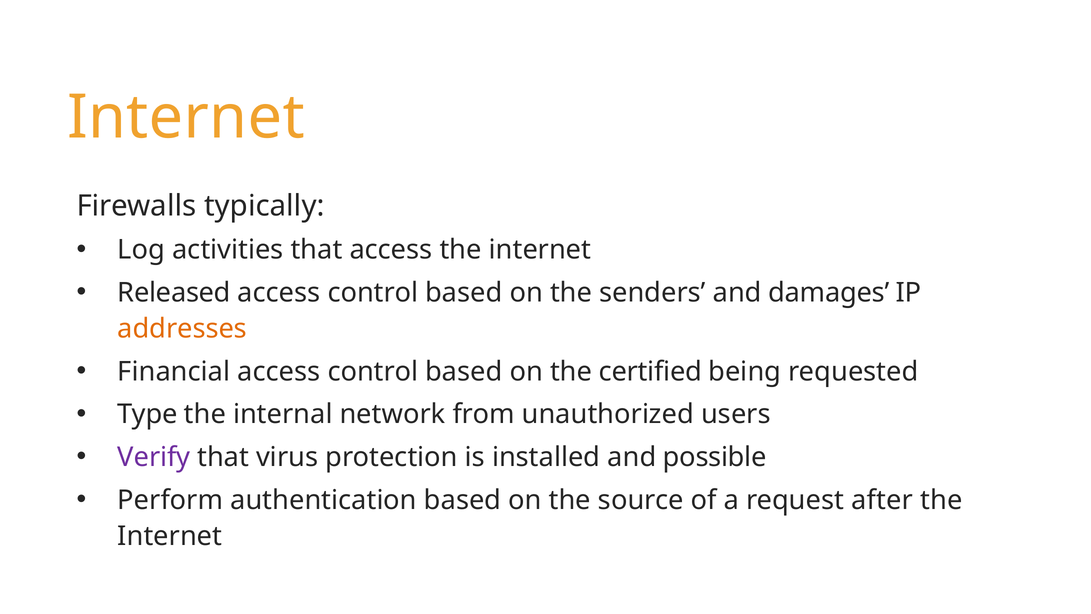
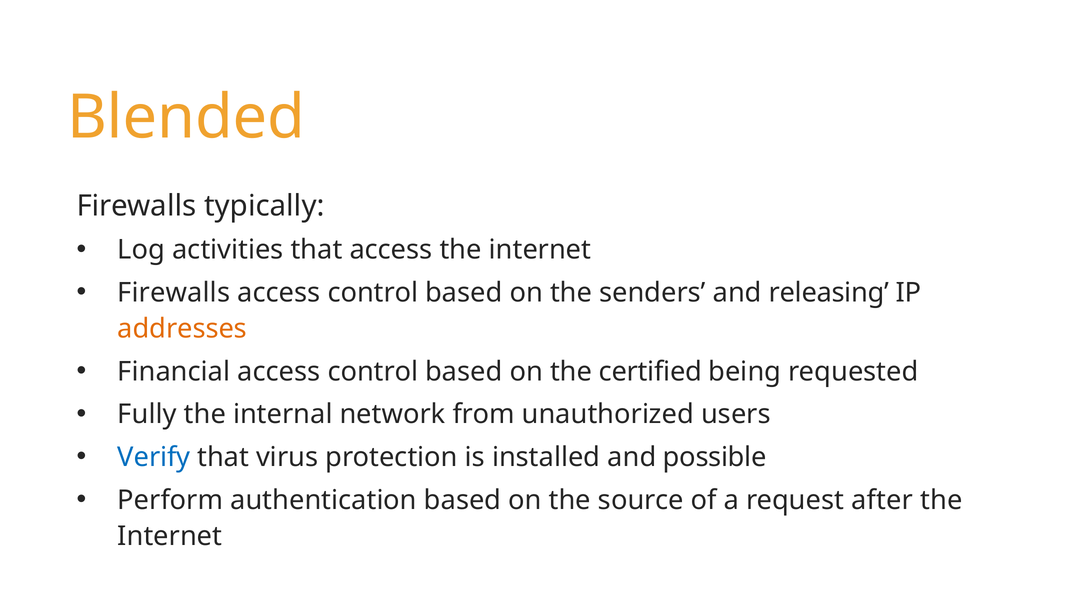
Internet: Internet -> Blended (186, 117)
Released: Released -> Firewalls (174, 293)
damages: damages -> releasing (829, 293)
Type: Type -> Fully (147, 414)
Verify colour: purple -> blue (154, 457)
